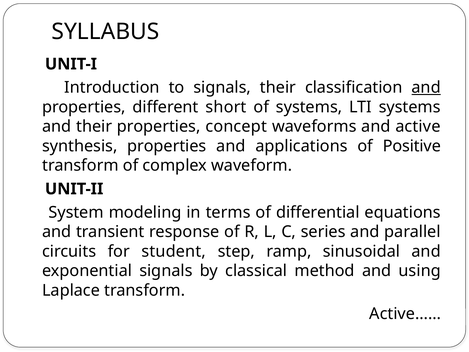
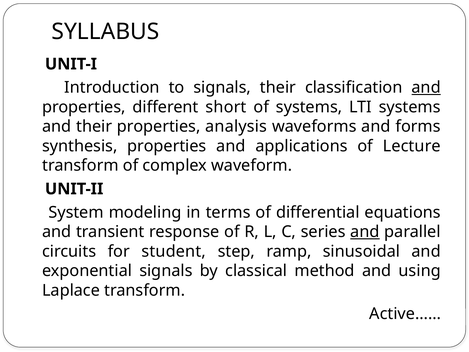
concept: concept -> analysis (236, 126)
active: active -> forms (418, 126)
Positive: Positive -> Lecture (412, 146)
and underline: none -> present (365, 232)
